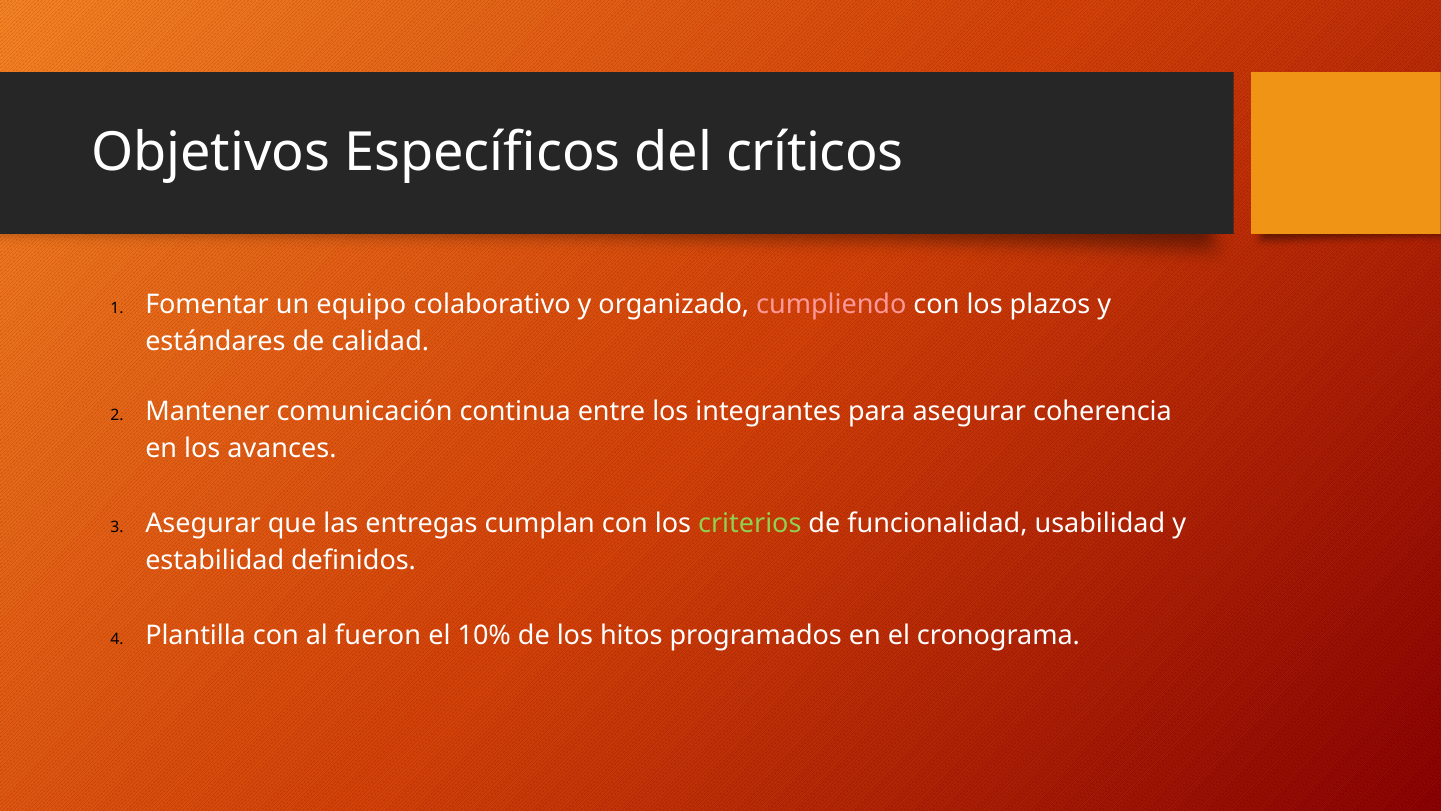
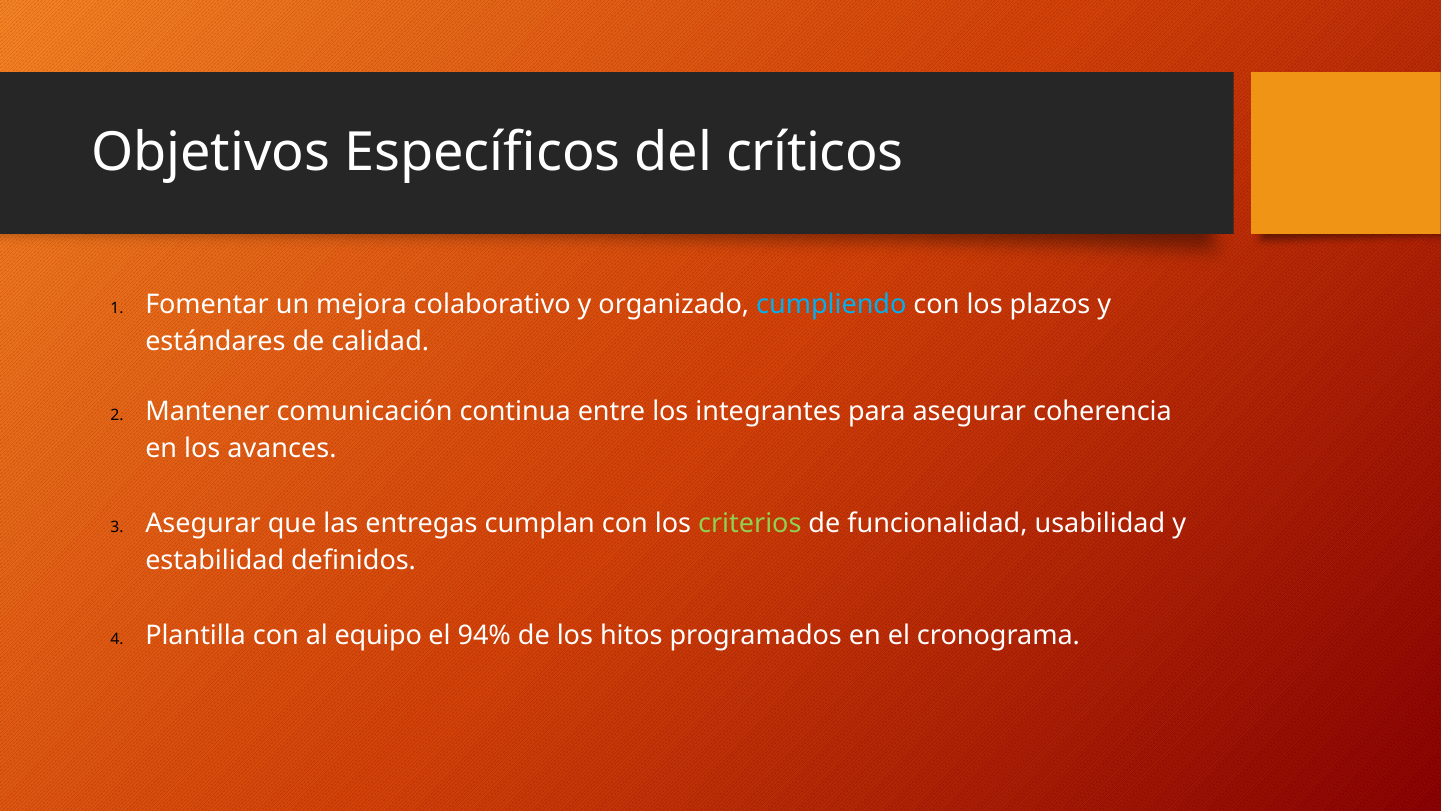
equipo: equipo -> mejora (361, 305)
cumpliendo colour: pink -> light blue (831, 305)
fueron: fueron -> equipo (378, 635)
10%: 10% -> 94% (484, 635)
